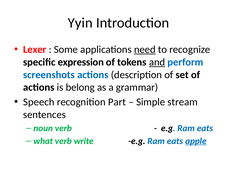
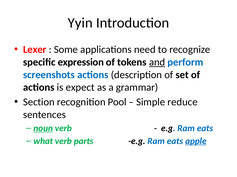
need underline: present -> none (145, 50)
belong: belong -> expect (80, 88)
Speech: Speech -> Section (39, 102)
Part: Part -> Pool (117, 102)
stream: stream -> reduce (183, 102)
noun underline: none -> present (43, 129)
write: write -> parts (84, 142)
